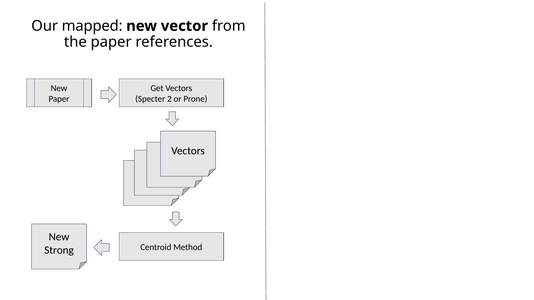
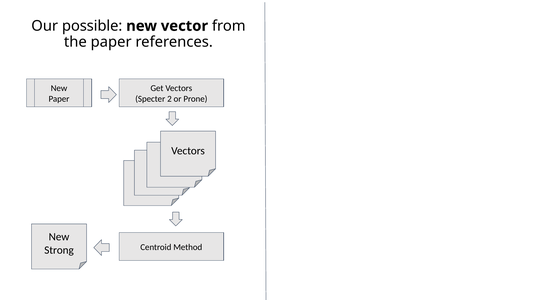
mapped: mapped -> possible (92, 26)
